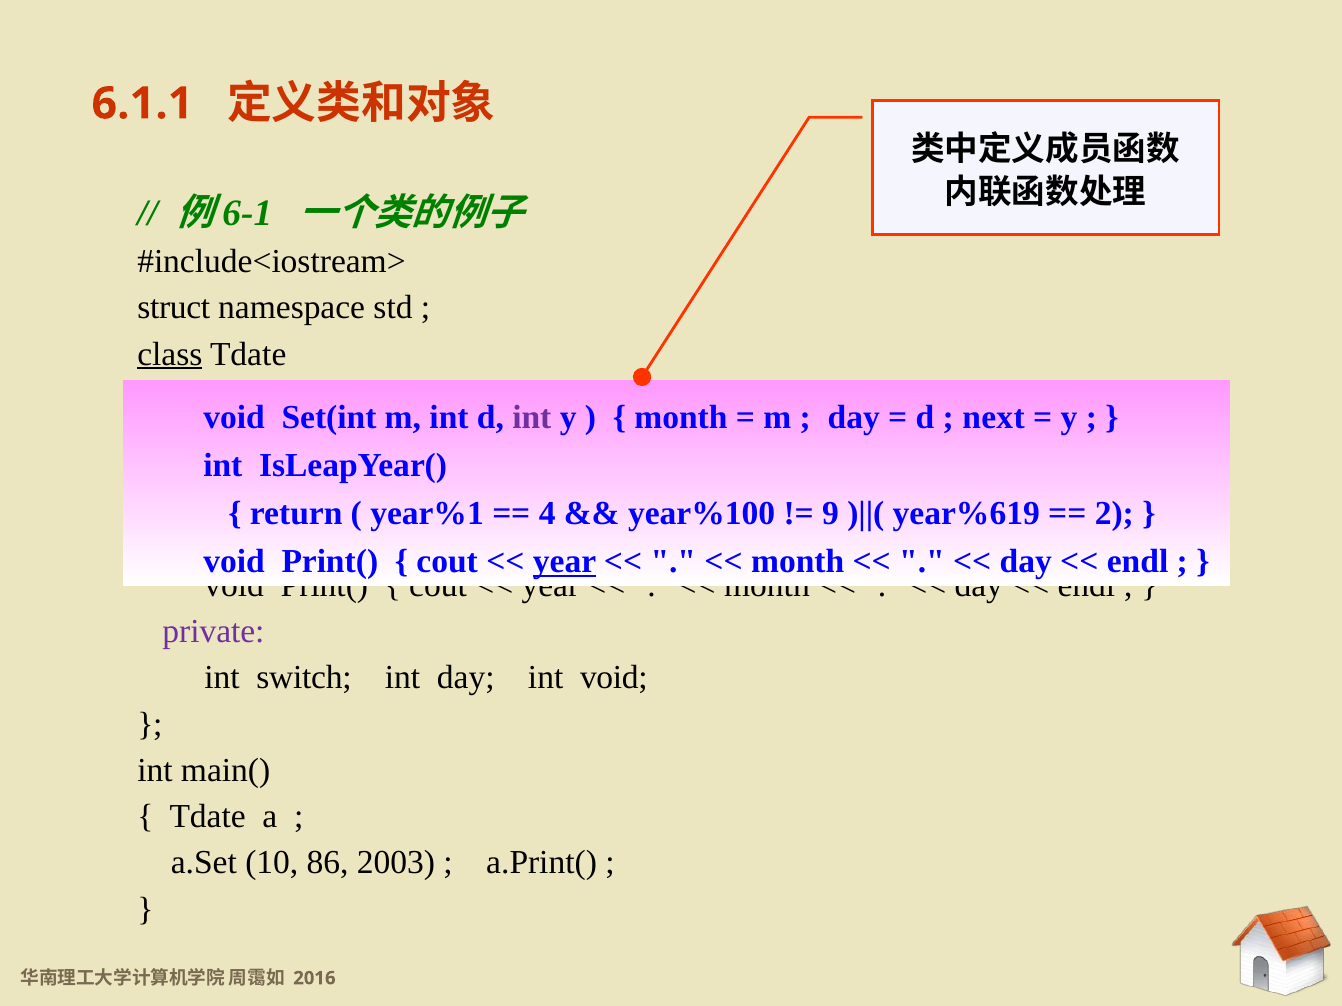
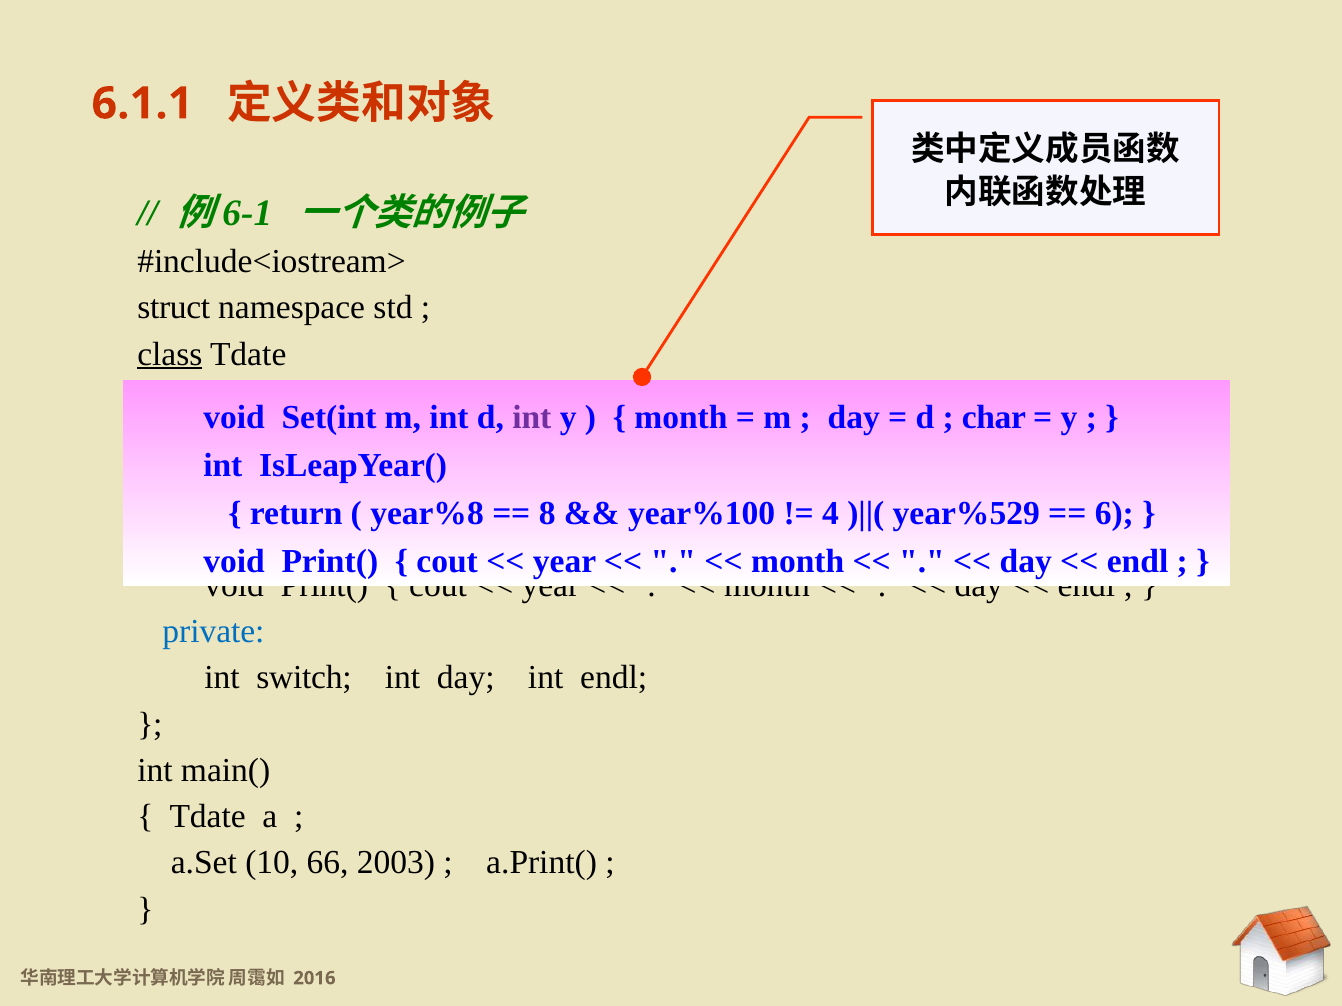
next: next -> char (994, 417)
year%1: year%1 -> year%8 (427, 514)
4: 4 -> 8 (547, 514)
9: 9 -> 4 (830, 514)
year%619: year%619 -> year%529 (966, 514)
2: 2 -> 6 (1114, 514)
year underline: present -> none (564, 562)
private colour: purple -> blue (213, 632)
int void: void -> endl (614, 678)
86: 86 -> 66 (328, 863)
